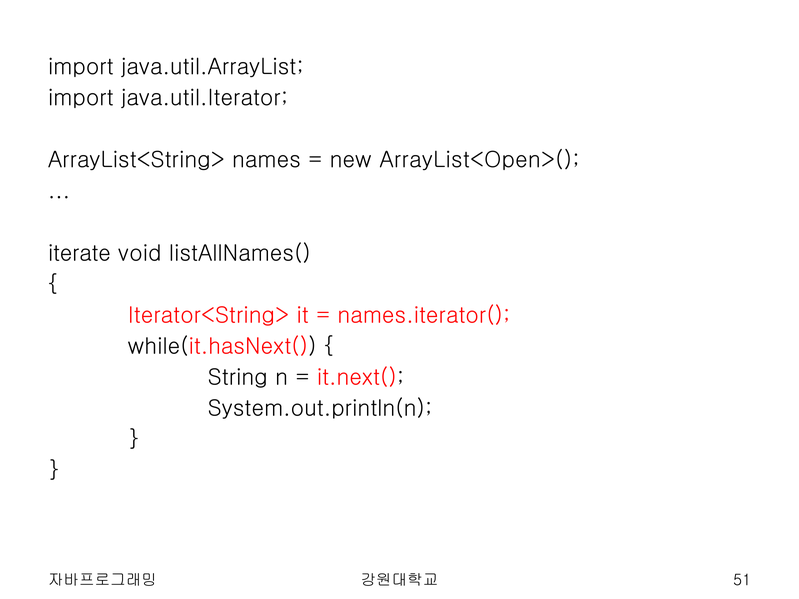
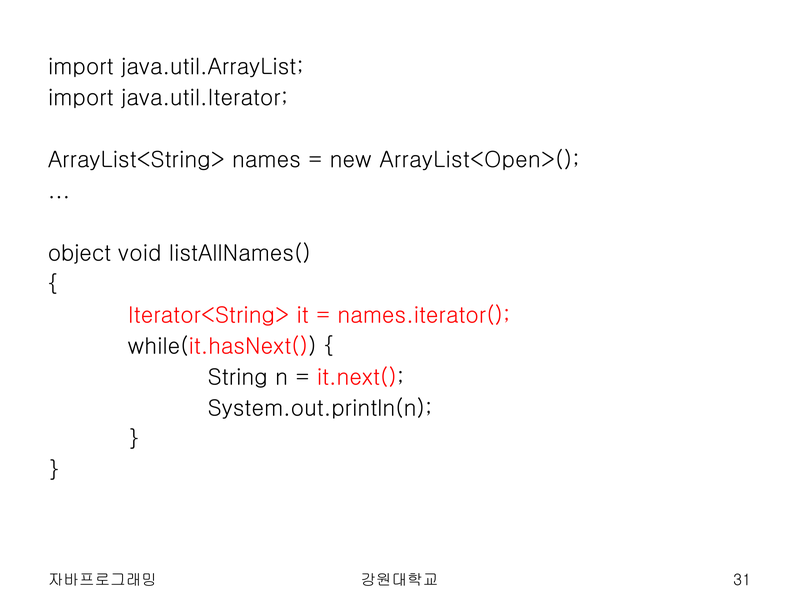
iterate: iterate -> object (79, 253)
51: 51 -> 31 (742, 580)
